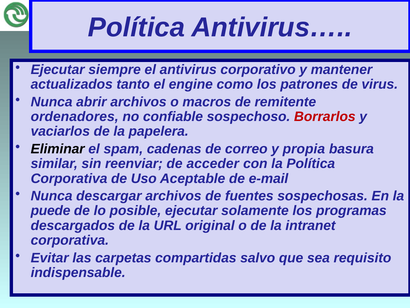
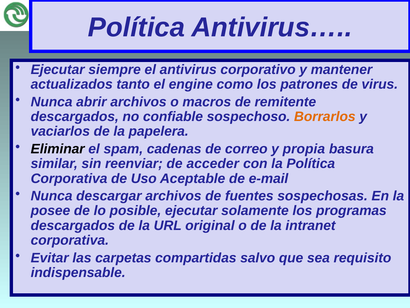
ordenadores: ordenadores -> descargados (75, 116)
Borrarlos colour: red -> orange (325, 116)
puede: puede -> posee (50, 210)
